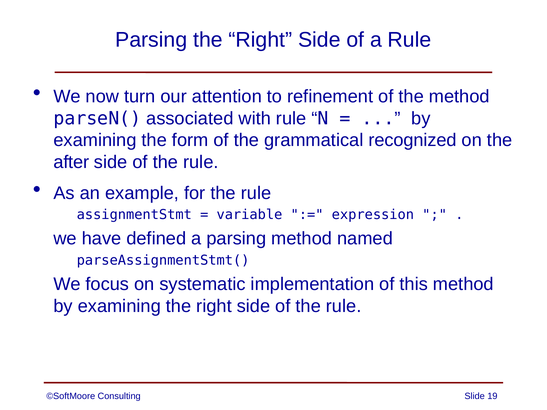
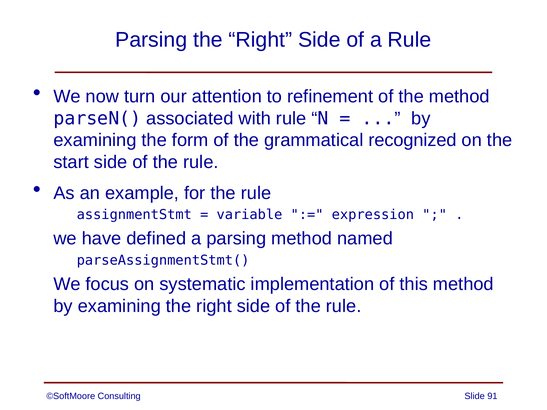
after: after -> start (71, 162)
19: 19 -> 91 (492, 396)
